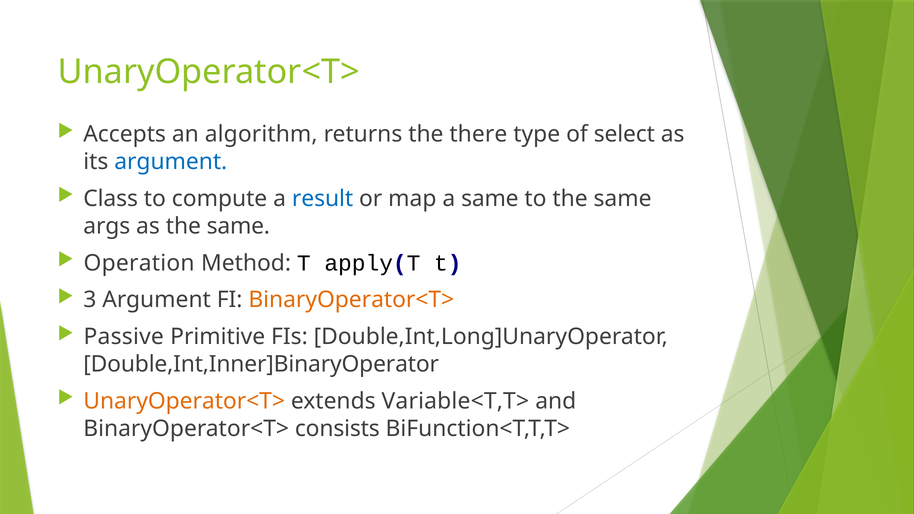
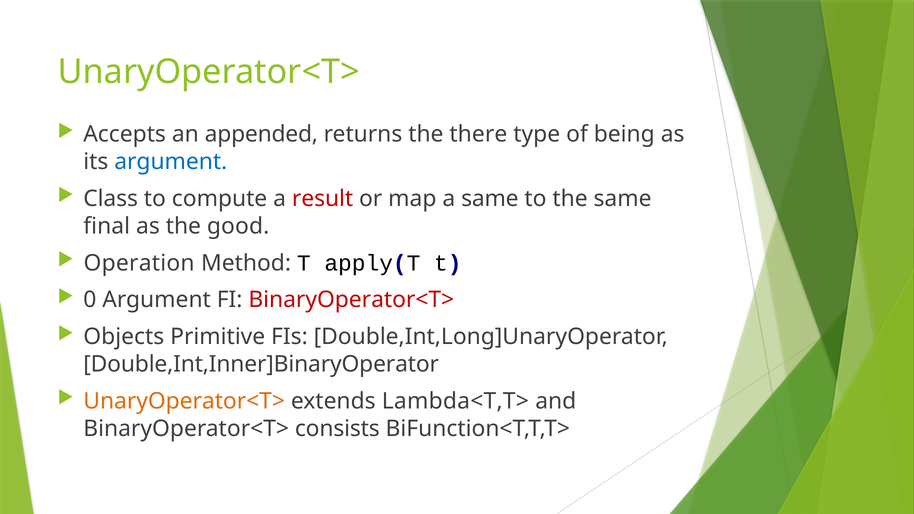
algorithm: algorithm -> appended (261, 134)
select: select -> being (624, 134)
result colour: blue -> red (323, 199)
args: args -> final (107, 226)
as the same: same -> good (238, 226)
3: 3 -> 0 (90, 300)
BinaryOperator<T> colour: orange -> red (351, 300)
Passive: Passive -> Objects (124, 337)
Variable<T,T>: Variable<T,T> -> Lambda<T,T> (455, 401)
